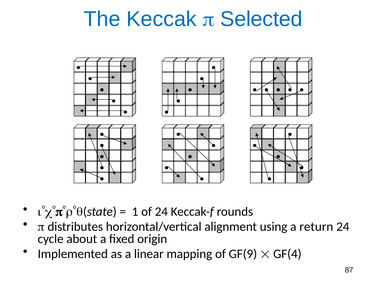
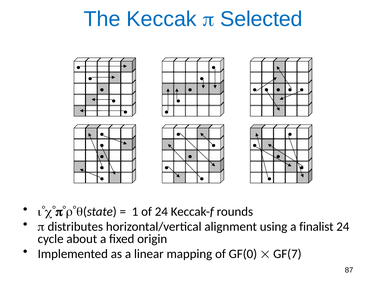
return: return -> finalist (316, 227)
GF(9: GF(9 -> GF(0 (243, 254)
GF(4: GF(4 -> GF(7 (287, 254)
